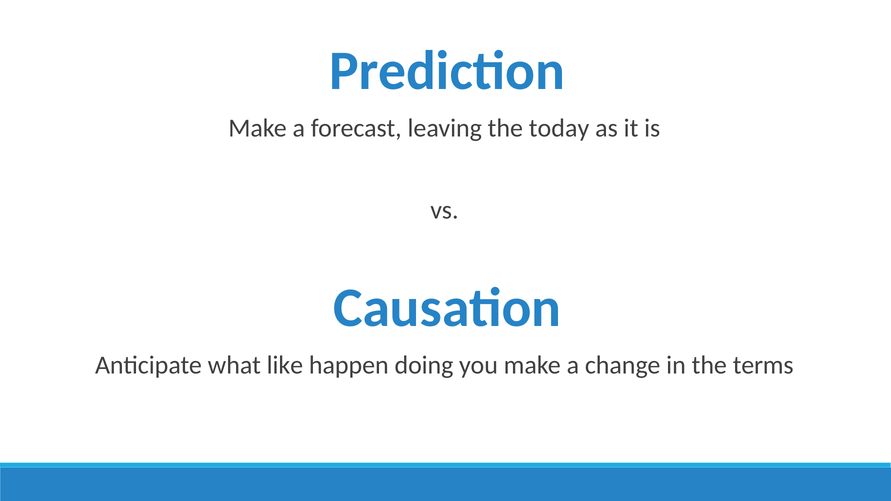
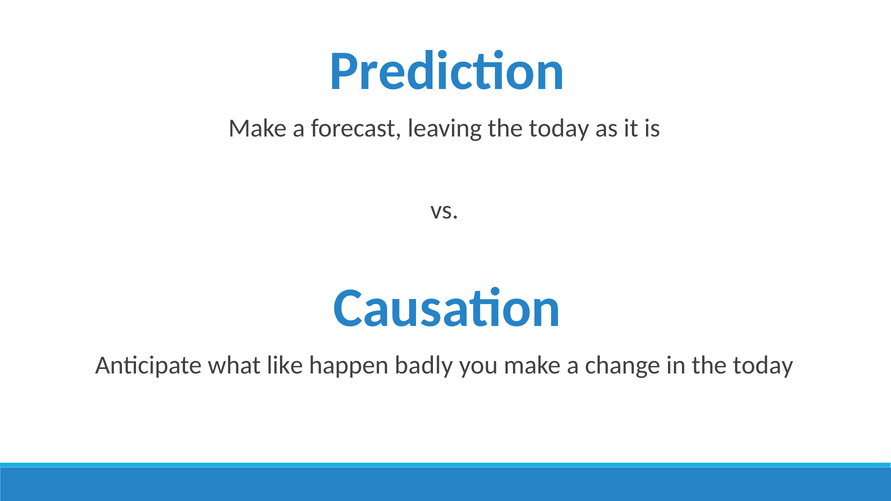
doing: doing -> badly (424, 365)
in the terms: terms -> today (763, 365)
